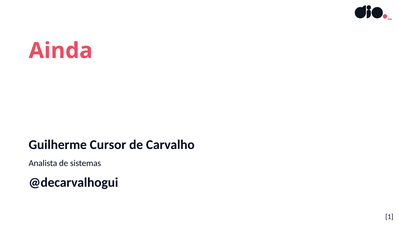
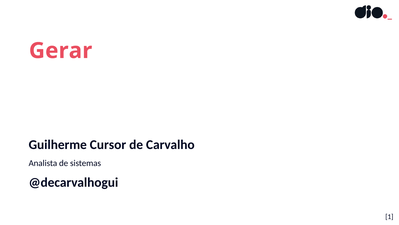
Ainda: Ainda -> Gerar (61, 51)
